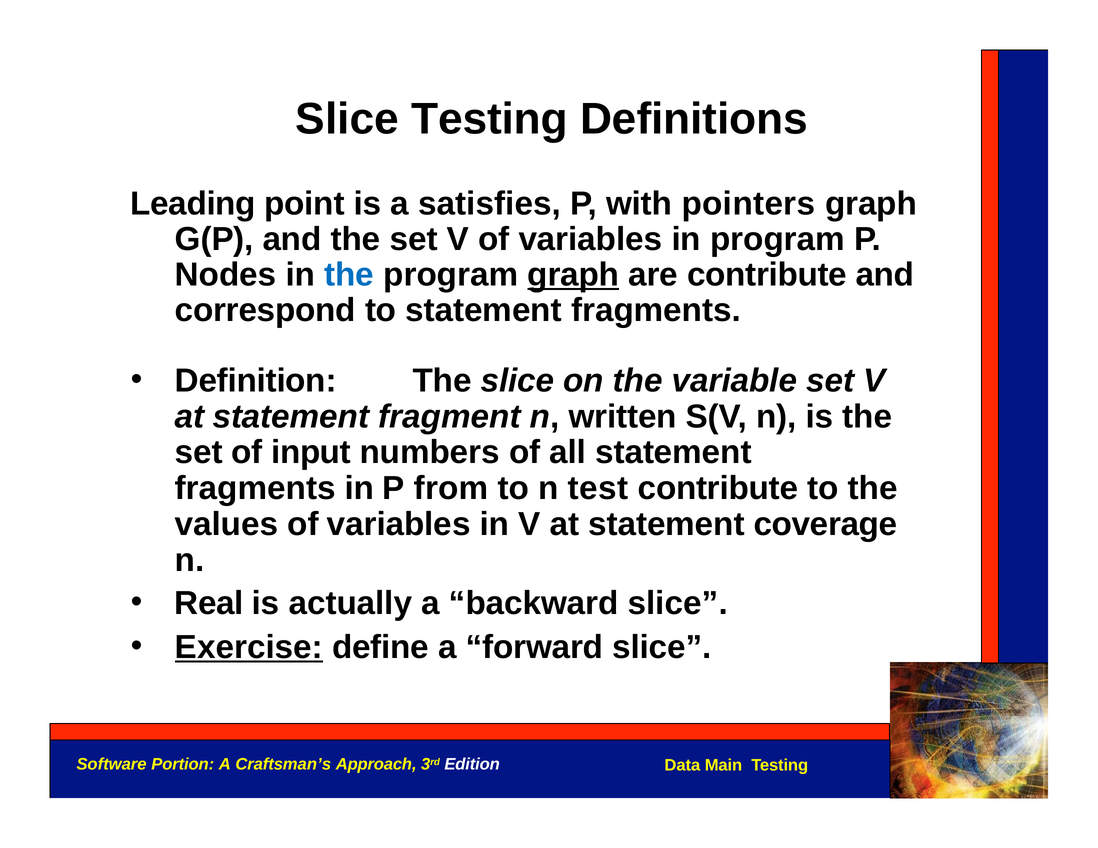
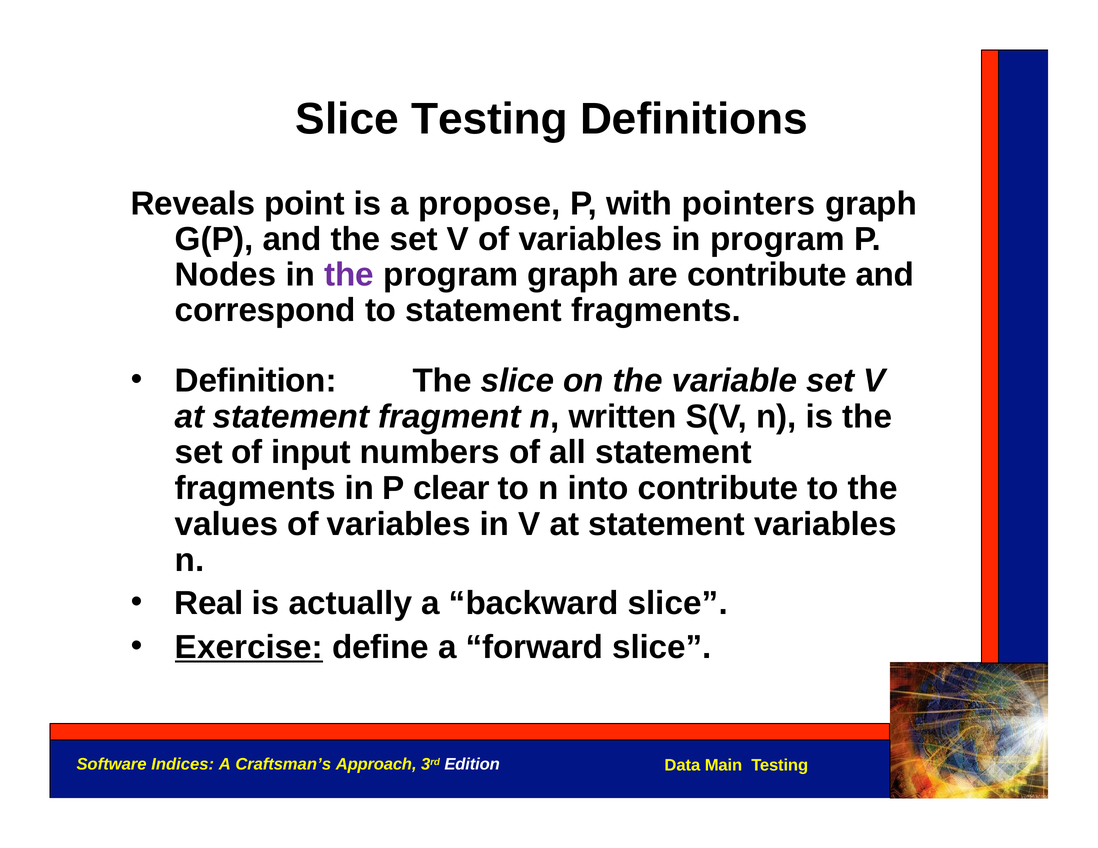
Leading: Leading -> Reveals (193, 204)
satisfies: satisfies -> propose (489, 204)
the colour: blue -> purple (349, 275)
graph underline: present -> none (573, 275)
from: from -> clear (451, 489)
test: test -> into (598, 489)
statement coverage: coverage -> variables (825, 525)
Portion: Portion -> Indices (183, 765)
